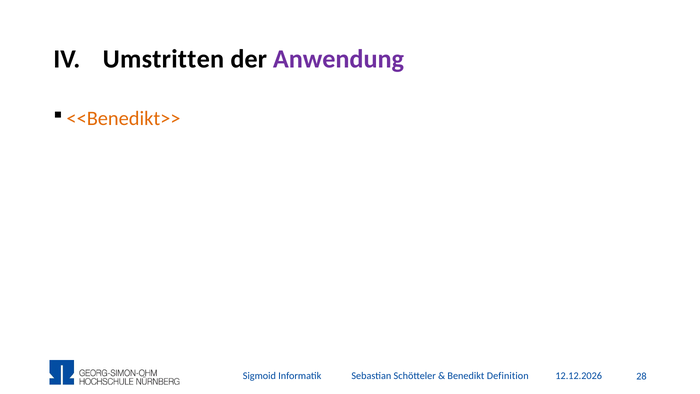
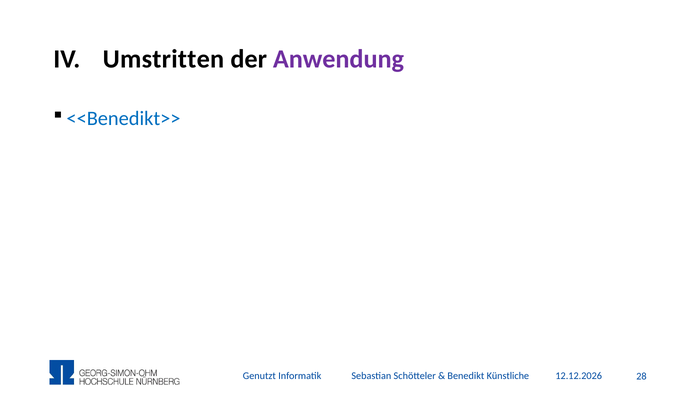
<<Benedikt>> colour: orange -> blue (124, 118)
Sigmoid: Sigmoid -> Genutzt (259, 376)
Definition: Definition -> Künstliche (508, 376)
